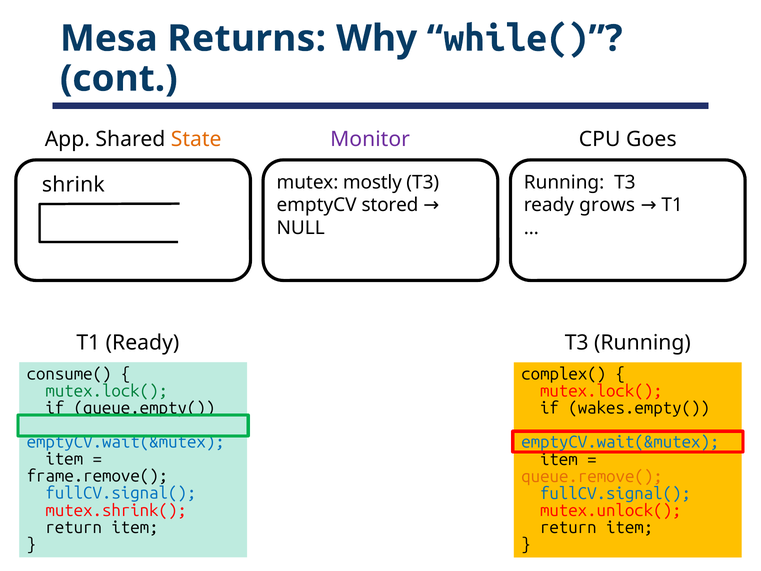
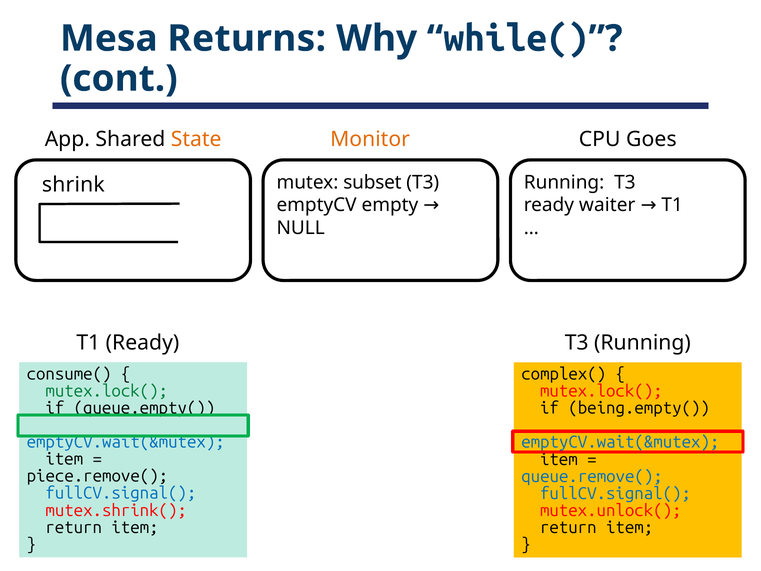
Monitor colour: purple -> orange (370, 139)
mostly: mostly -> subset (372, 182)
stored: stored -> empty (390, 205)
grows: grows -> waiter (607, 205)
wakes.empty(: wakes.empty( -> being.empty( (639, 408)
frame.remove(: frame.remove( -> piece.remove( (97, 476)
queue.remove( colour: orange -> blue (592, 476)
